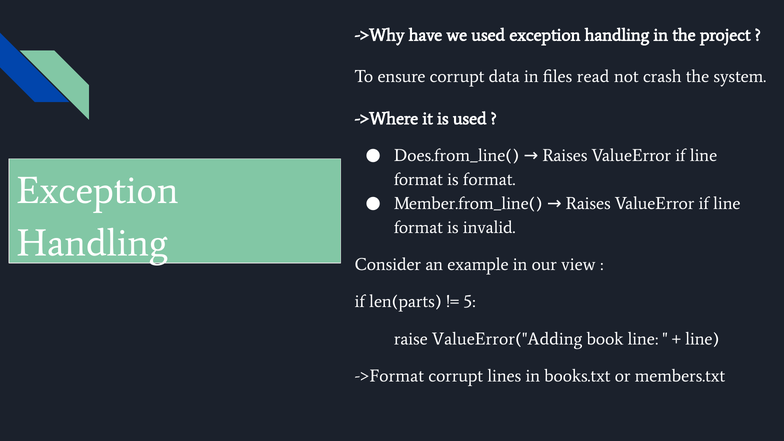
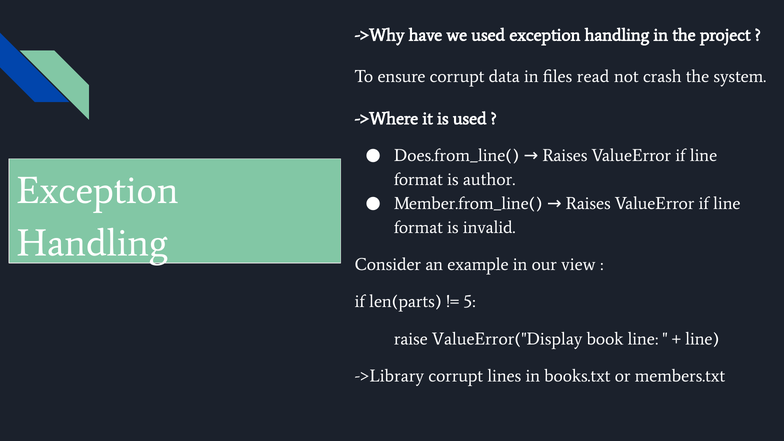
is format: format -> author (489, 180)
ValueError("Adding: ValueError("Adding -> ValueError("Display (507, 339)
->Format: ->Format -> ->Library (389, 376)
